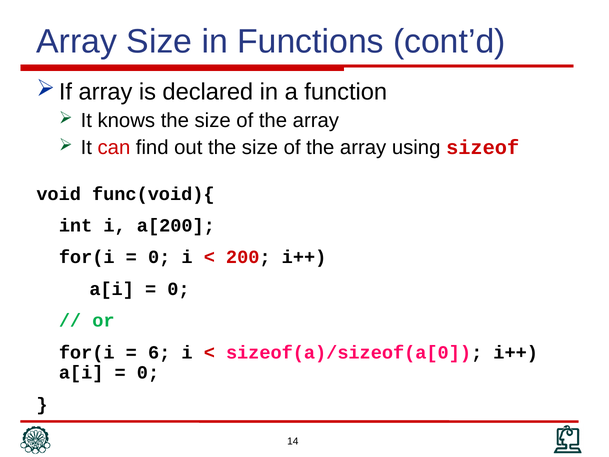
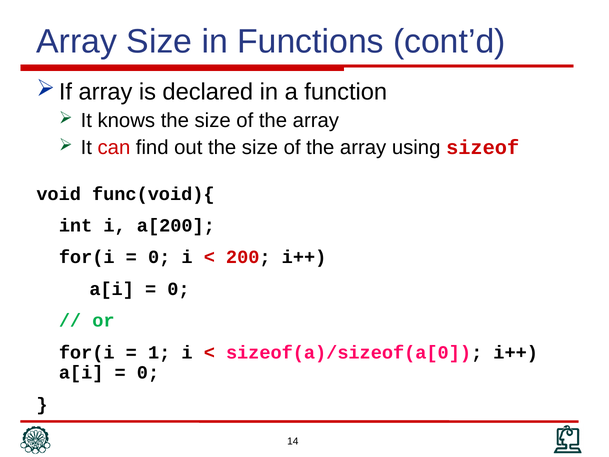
6: 6 -> 1 (159, 352)
